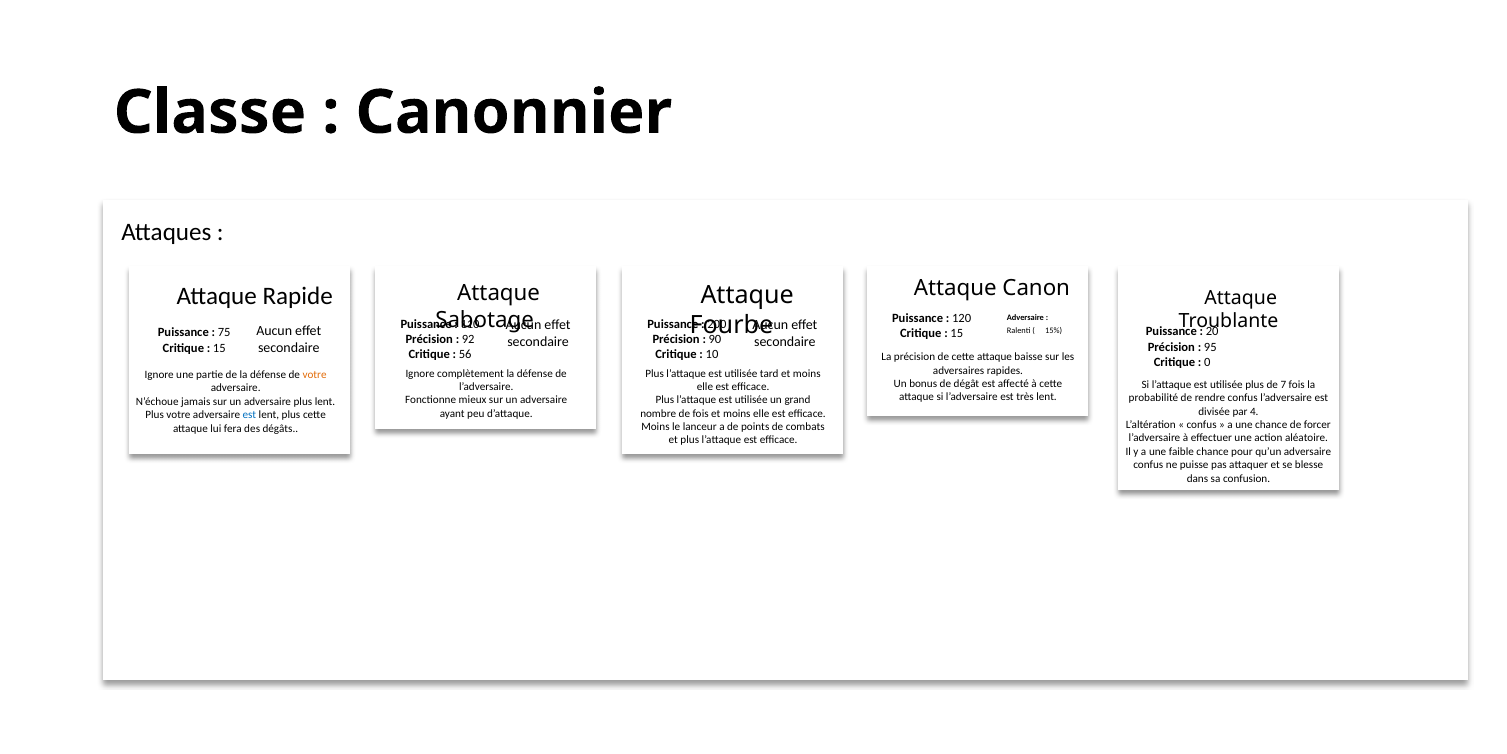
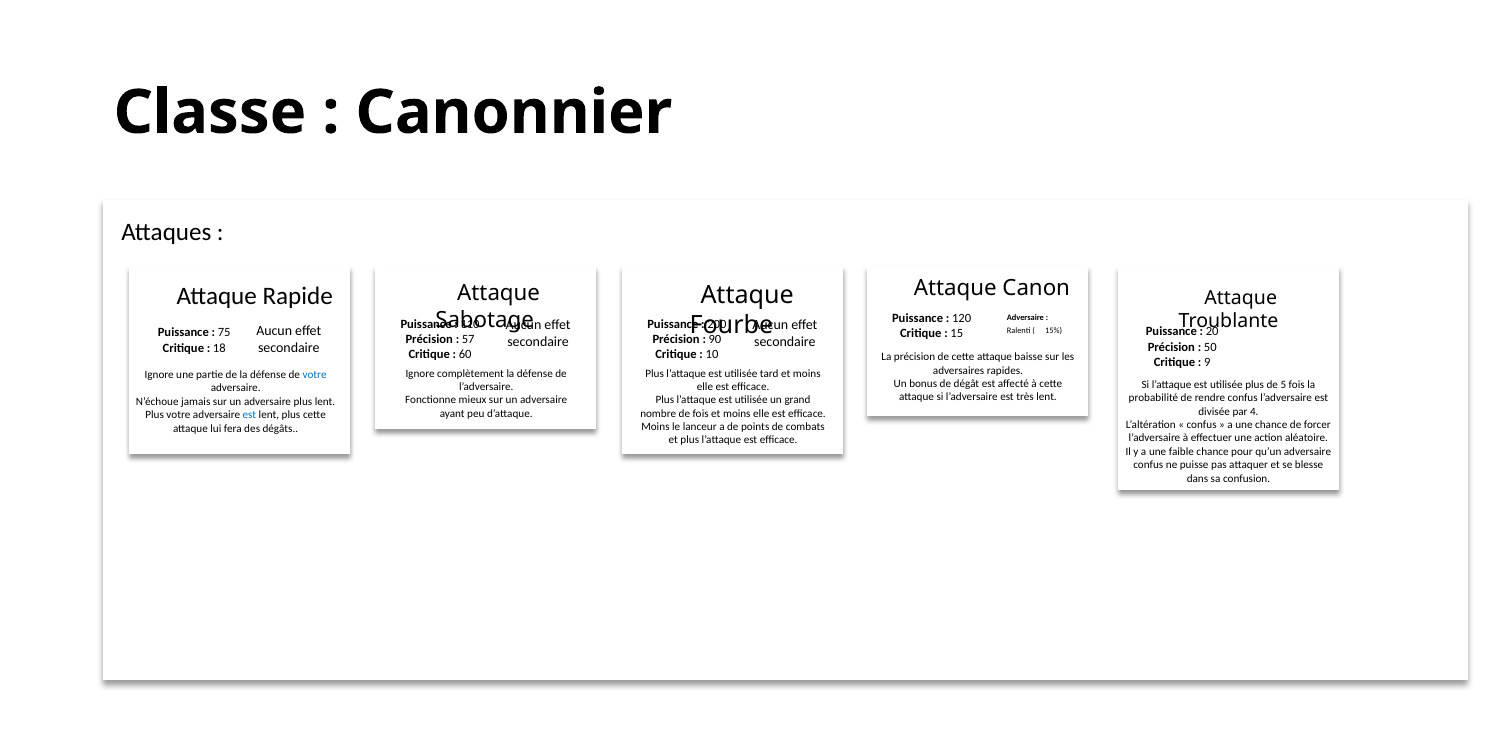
92: 92 -> 57 (468, 339)
95: 95 -> 50 (1210, 347)
15: 15 -> 18 (219, 348)
56: 56 -> 60 (465, 354)
0: 0 -> 9 (1207, 362)
votre colour: orange -> blue (315, 375)
7: 7 -> 5 (1283, 384)
